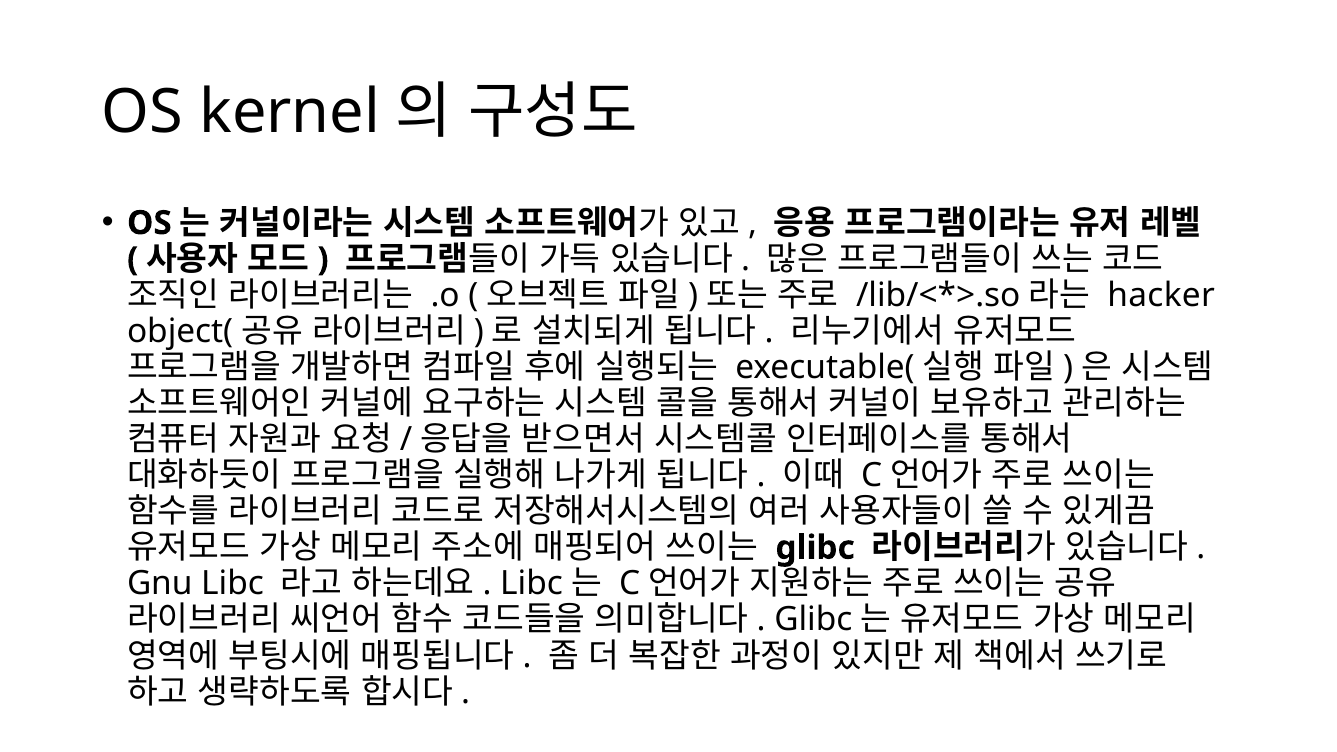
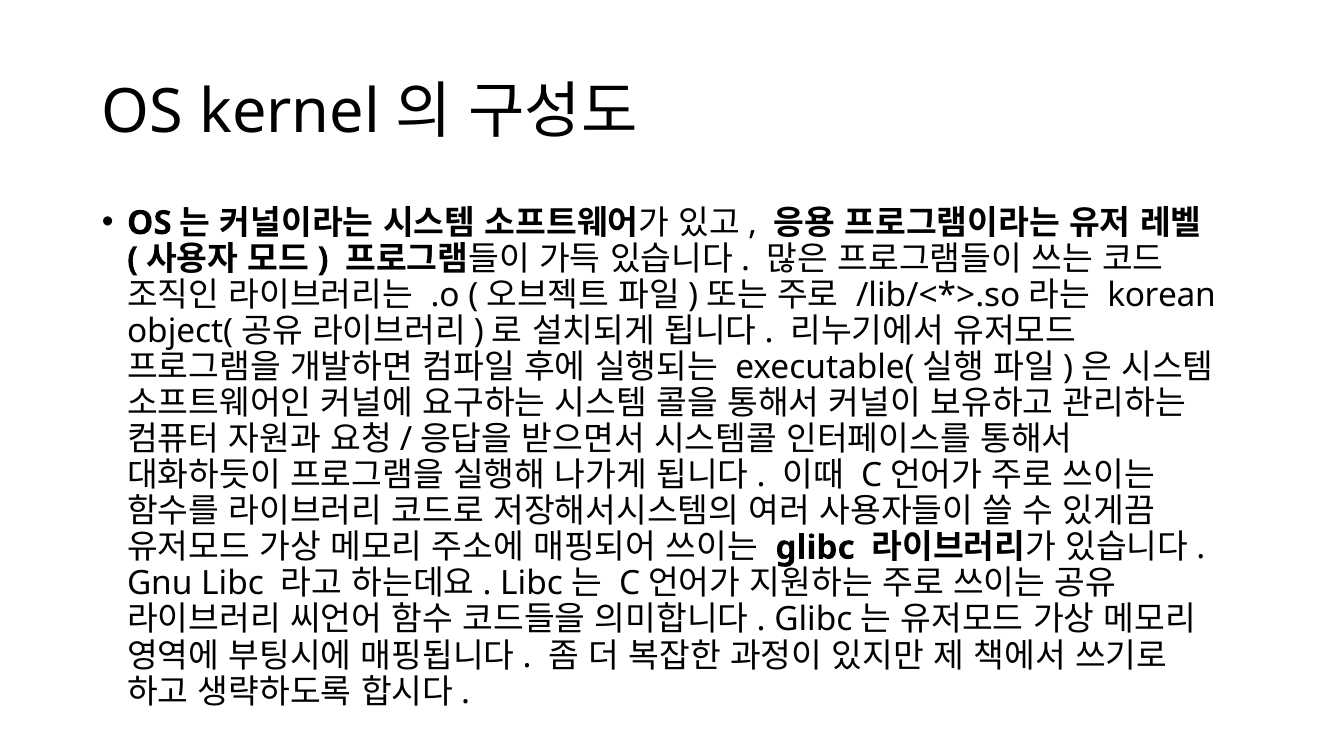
hacker: hacker -> korean (1162, 295)
